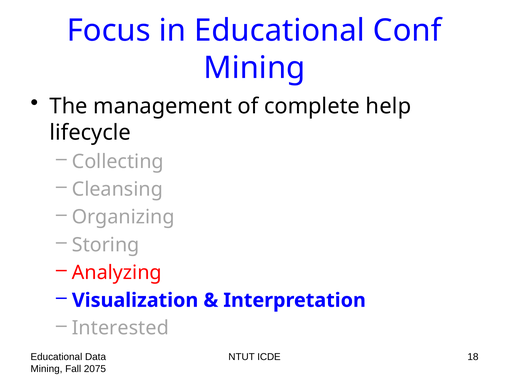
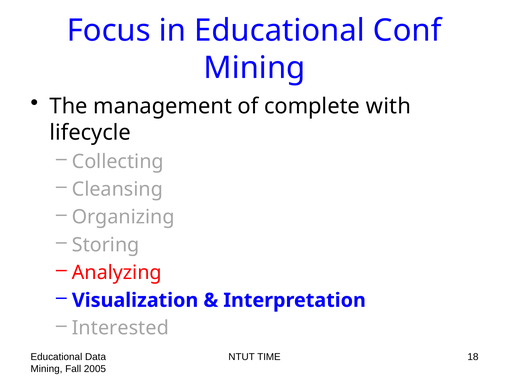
help: help -> with (388, 106)
ICDE: ICDE -> TIME (269, 357)
2075: 2075 -> 2005 (95, 369)
